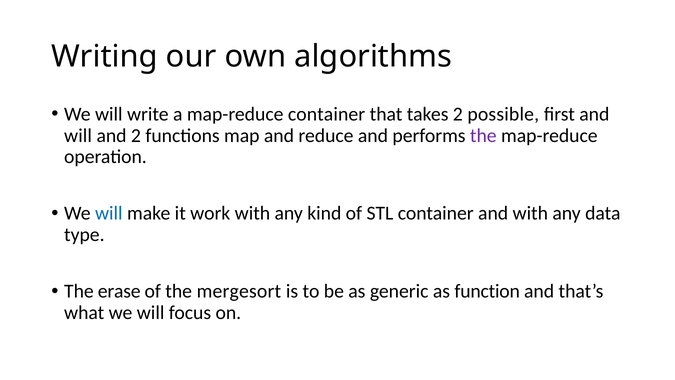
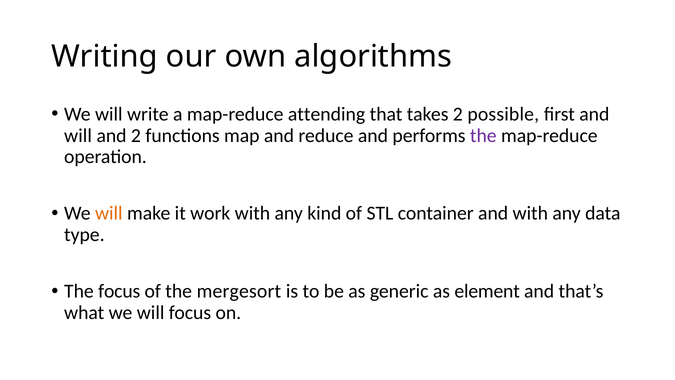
map-reduce container: container -> attending (327, 114)
will colour: blue -> orange (109, 213)
The erase: erase -> focus (119, 291)
function: function -> element (487, 291)
